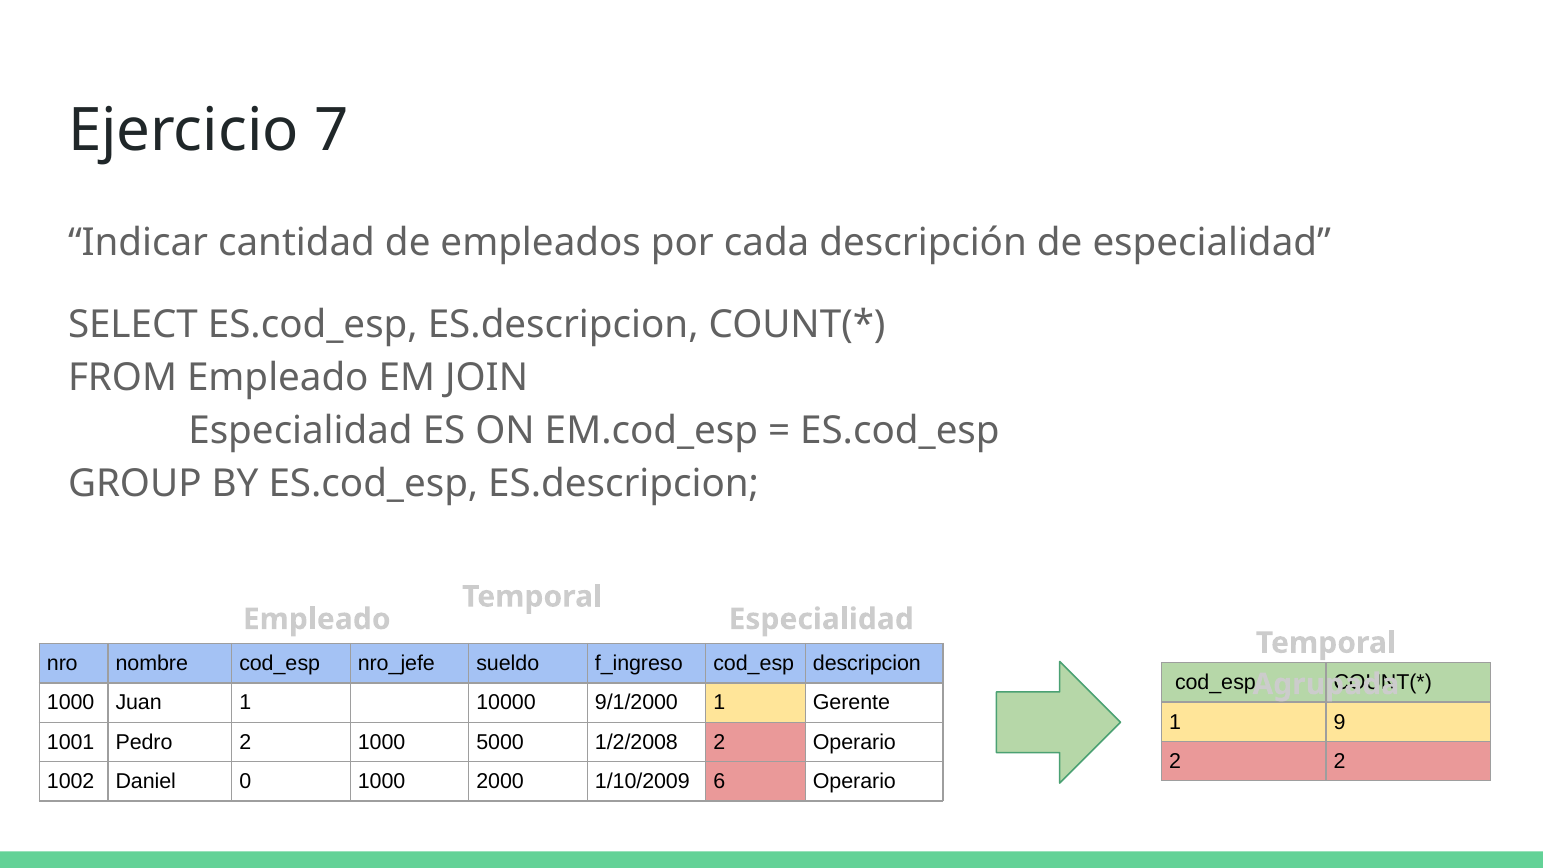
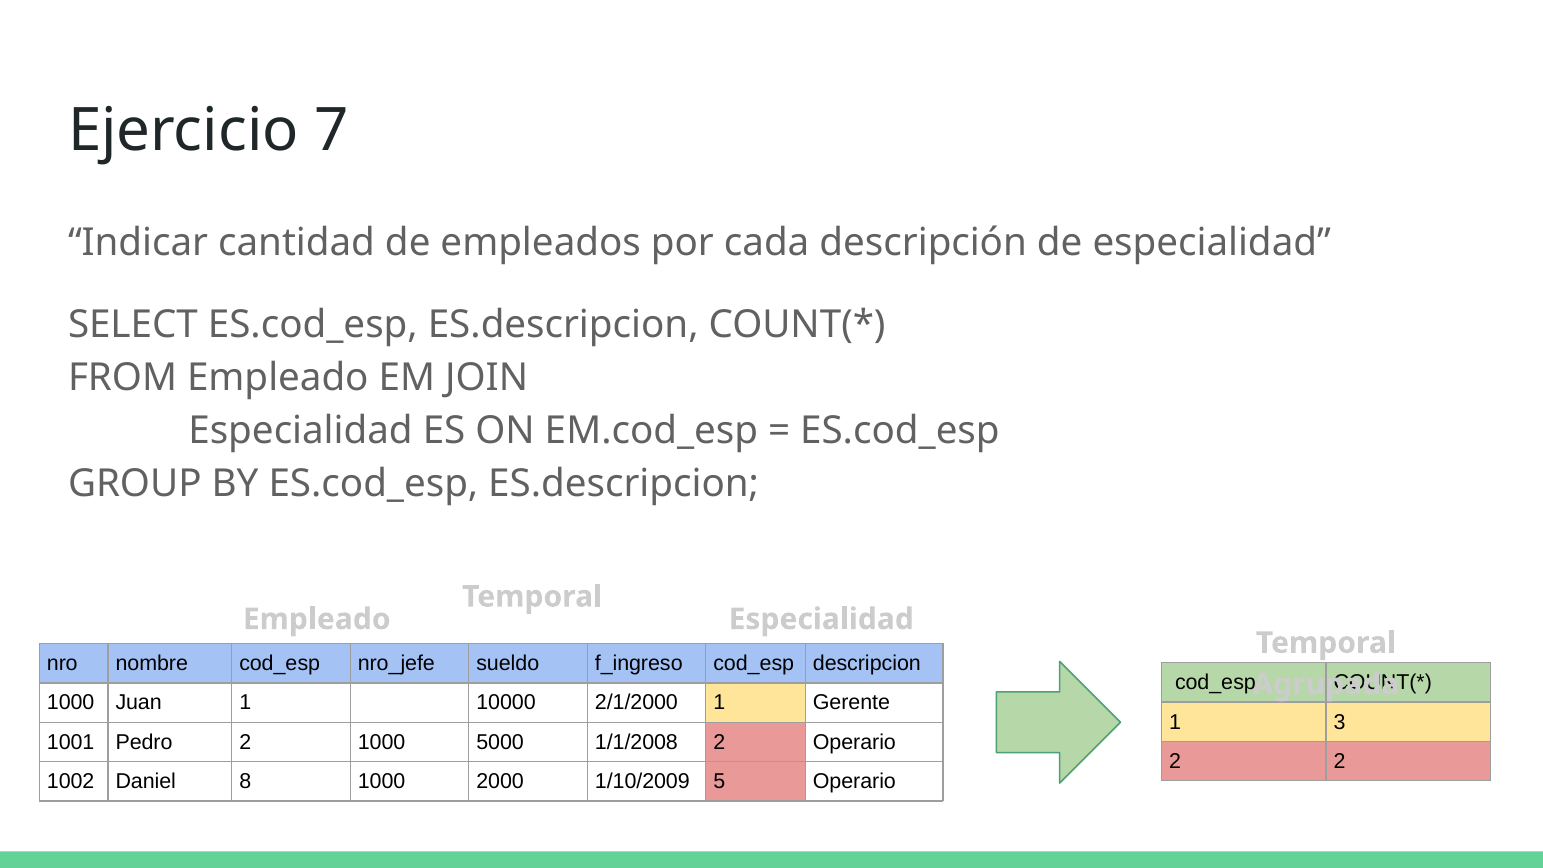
9/1/2000: 9/1/2000 -> 2/1/2000 (636, 703)
9: 9 -> 3 (1340, 722)
1/2/2008: 1/2/2008 -> 1/1/2008 (636, 742)
0: 0 -> 8 (245, 781)
6: 6 -> 5 (719, 781)
